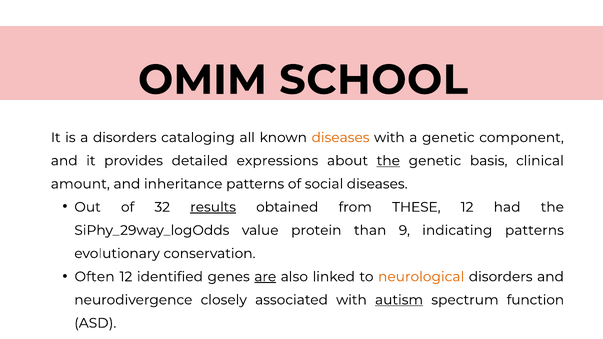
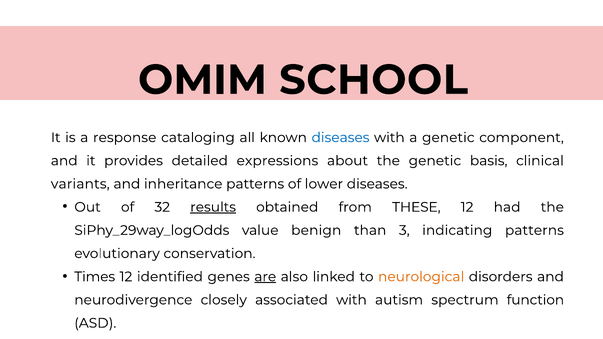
a disorders: disorders -> response (125, 138)
diseases colour: orange -> blue (341, 138)
the underline: present -> none (388, 161)
amount: amount -> variants (80, 184)
social: social -> lower (324, 184)
protein: protein -> benign (316, 230)
9: 9 -> 3 (404, 230)
Often: Often -> Times (95, 277)
autism underline: present -> none (399, 300)
